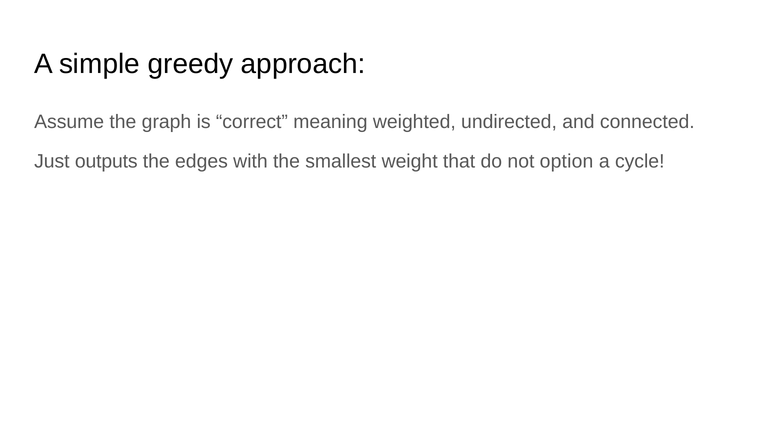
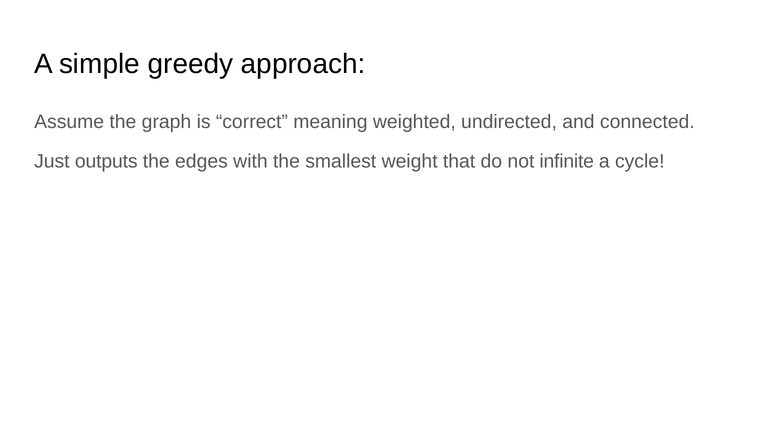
option: option -> infinite (567, 162)
